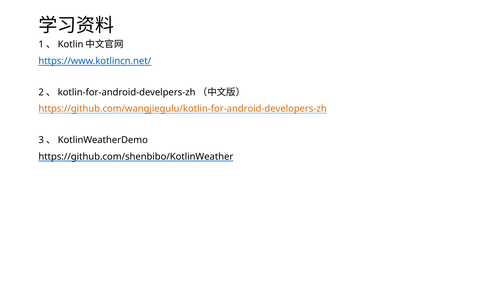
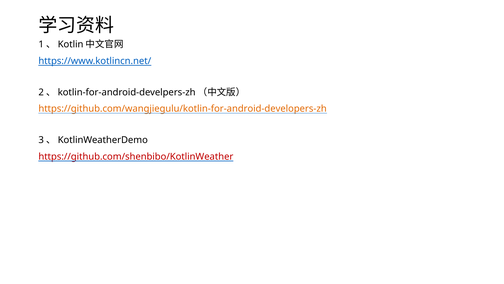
https://github.com/shenbibo/KotlinWeather colour: black -> red (136, 156)
